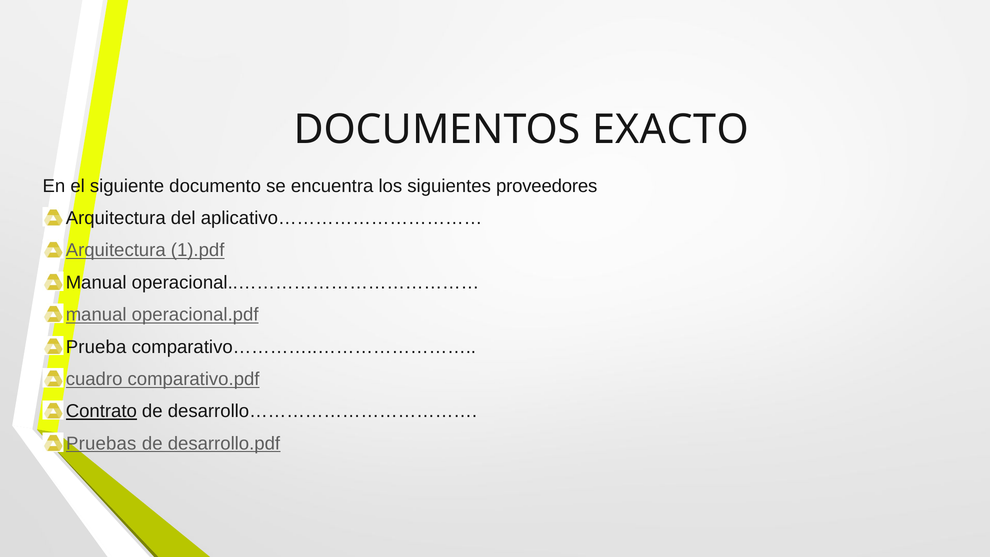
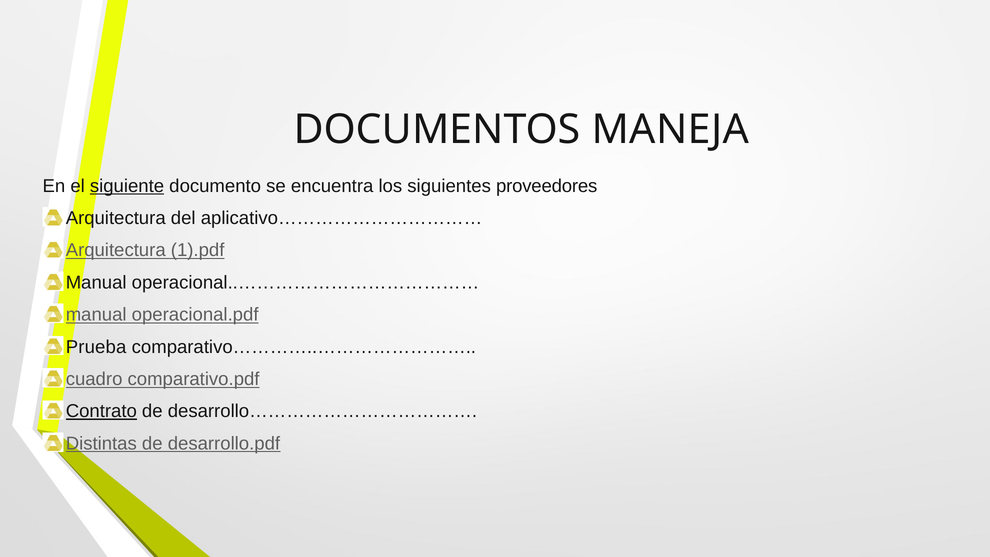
EXACTO: EXACTO -> MANEJA (670, 130)
siguiente underline: none -> present (127, 186)
Pruebas: Pruebas -> Distintas (101, 443)
